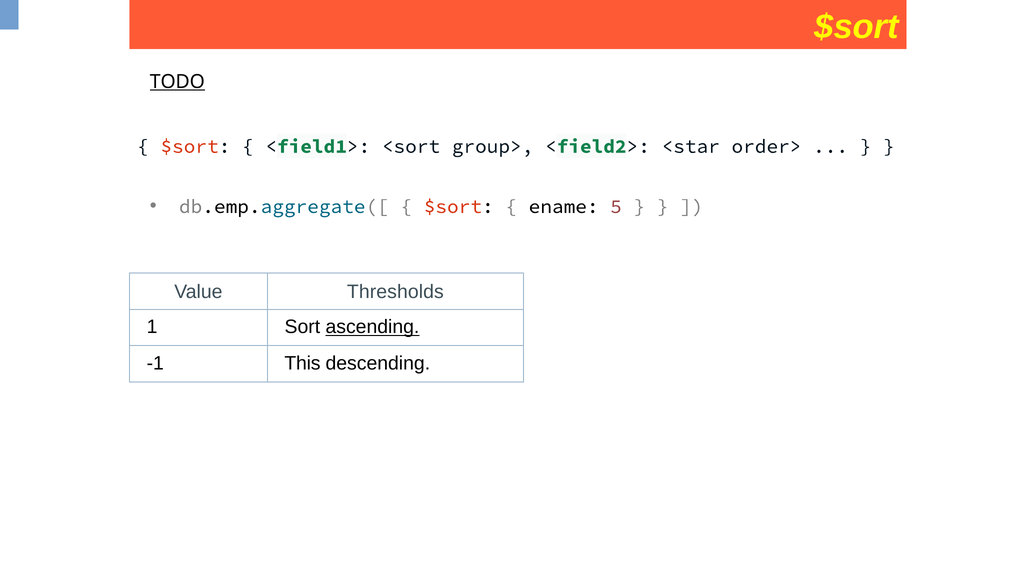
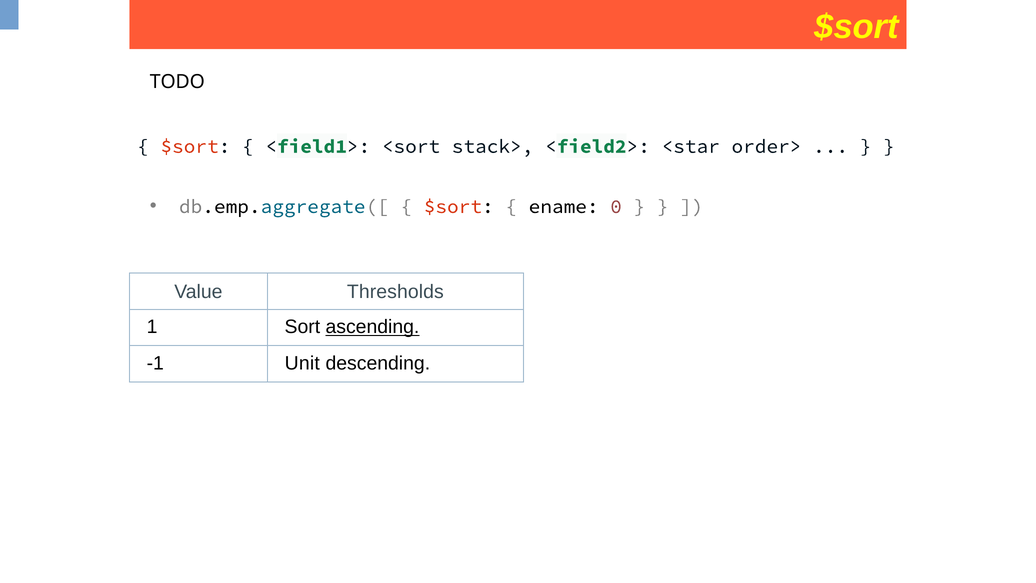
TODO underline: present -> none (177, 82)
group>: group> -> stack> (493, 146)
5: 5 -> 0 (616, 206)
This: This -> Unit (302, 363)
